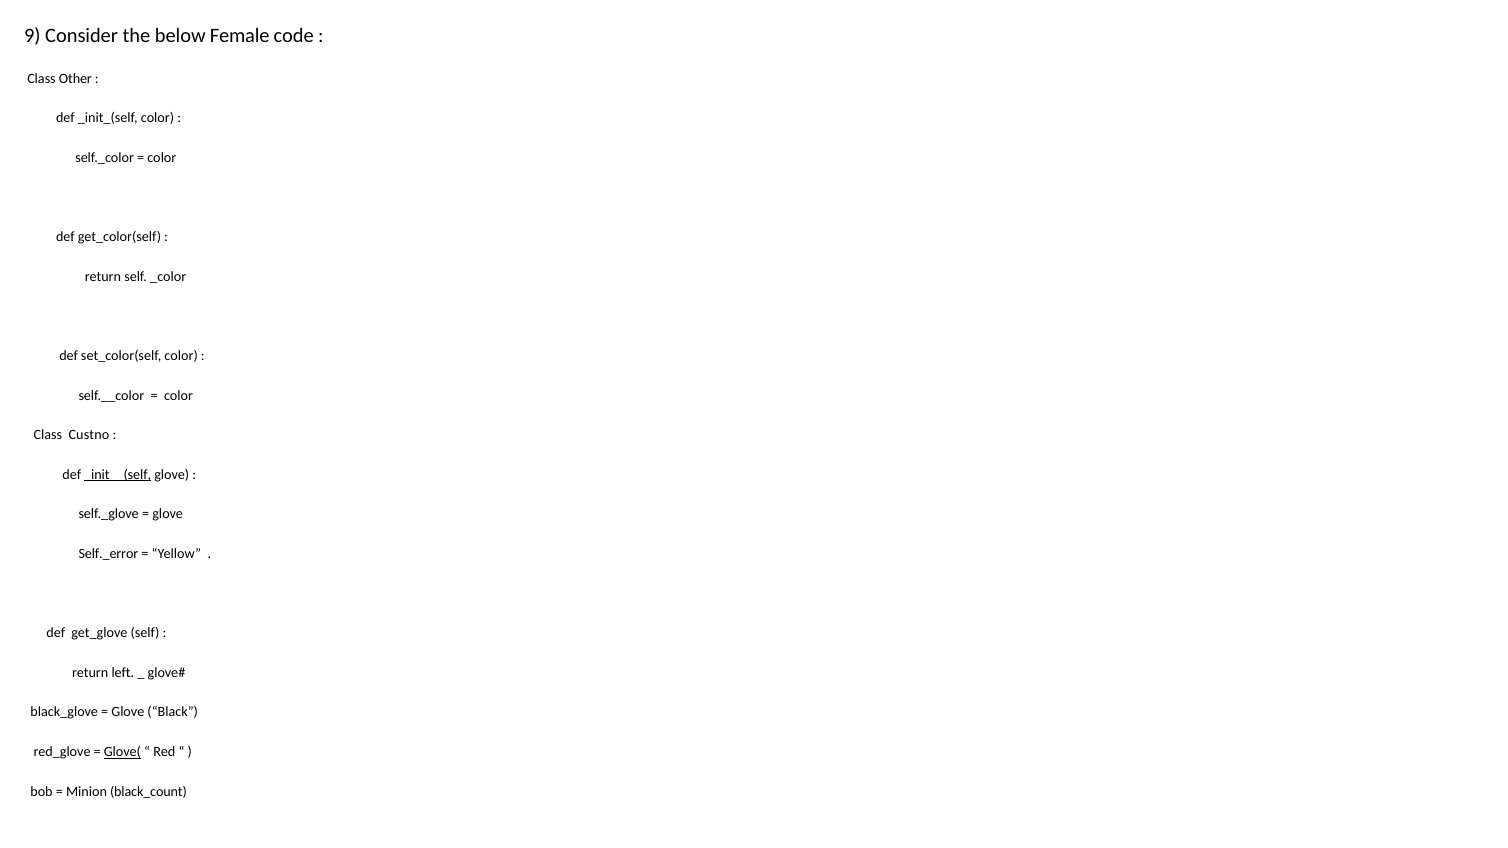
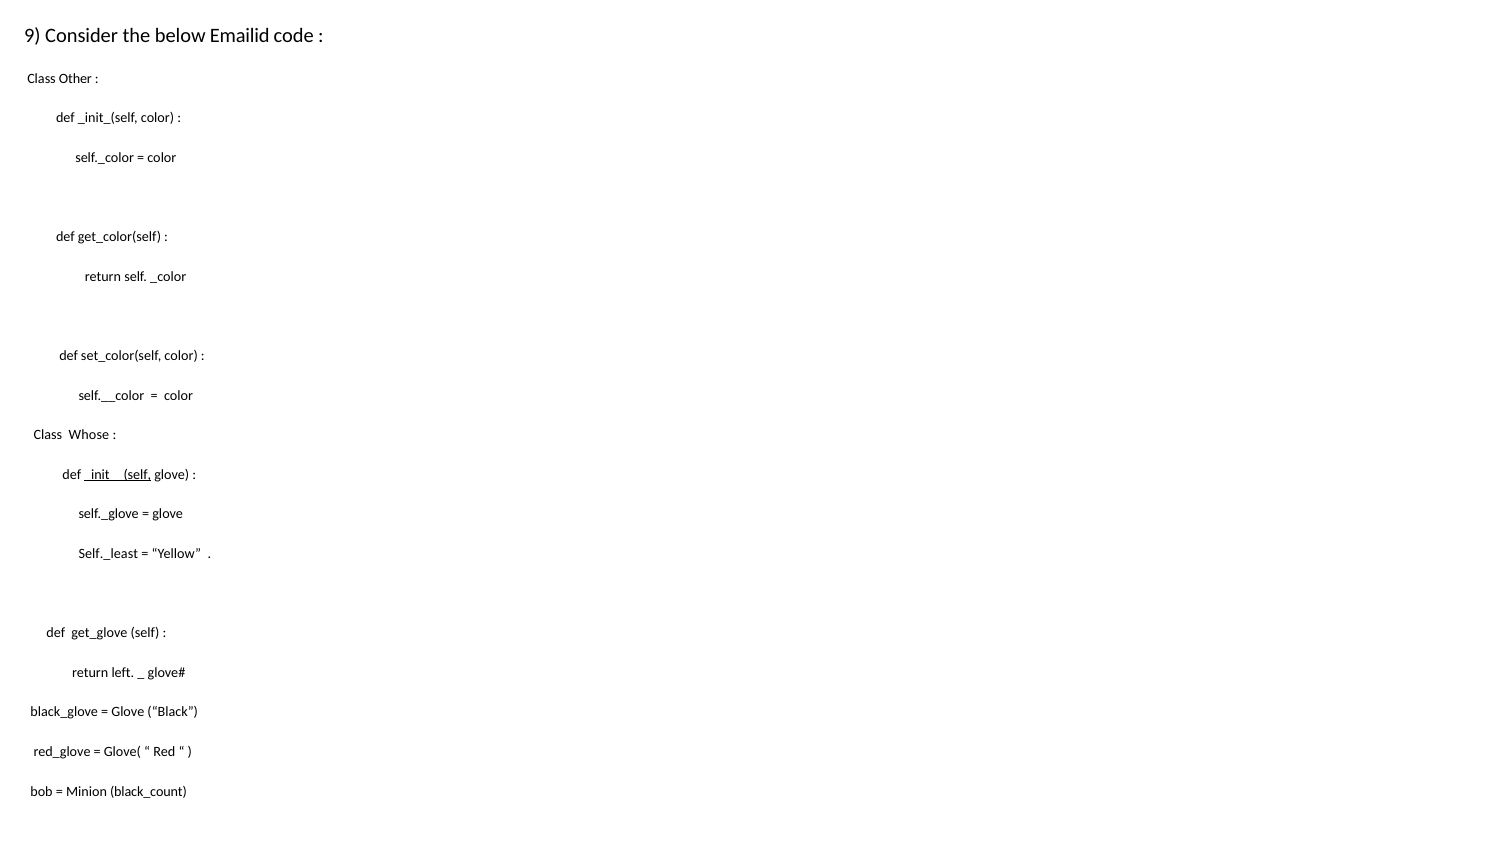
Female: Female -> Emailid (240, 36)
Custno: Custno -> Whose (89, 435)
Self._error: Self._error -> Self._least (108, 554)
Glove( underline: present -> none (122, 752)
